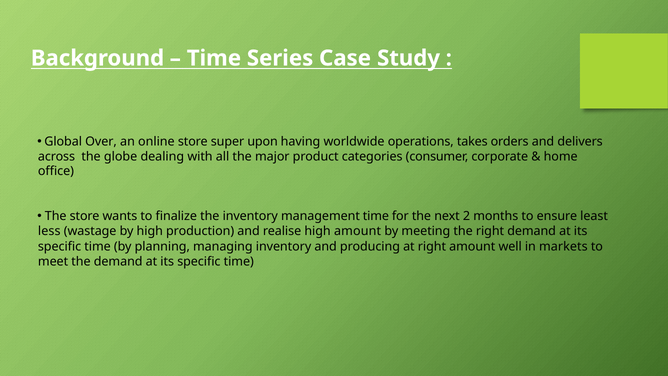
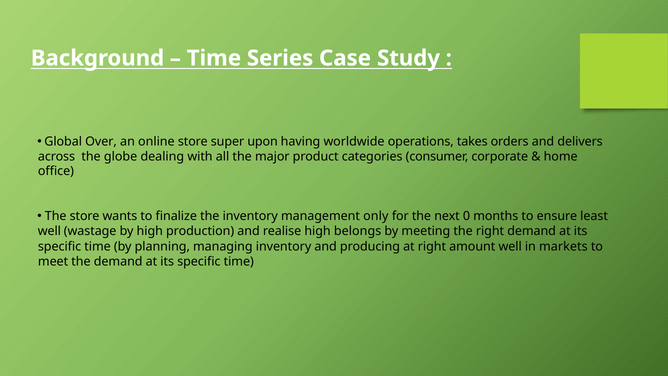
management time: time -> only (376, 216)
2: 2 -> 0 (466, 216)
less: less -> well (49, 231)
high amount: amount -> belongs (358, 231)
